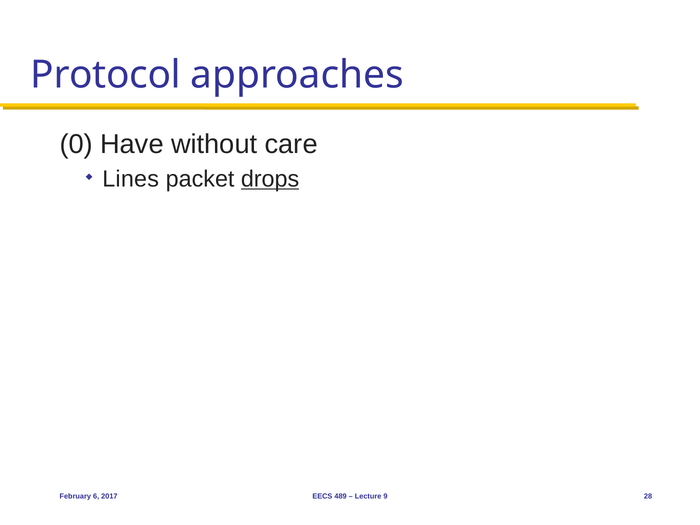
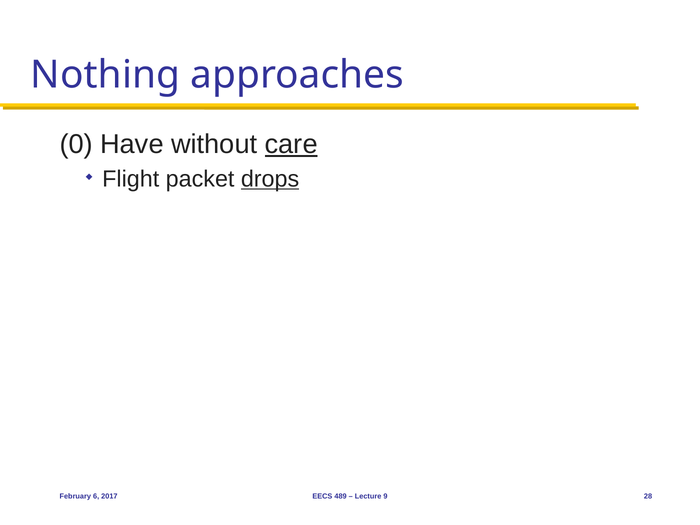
Protocol: Protocol -> Nothing (105, 75)
care underline: none -> present (291, 144)
Lines: Lines -> Flight (131, 179)
